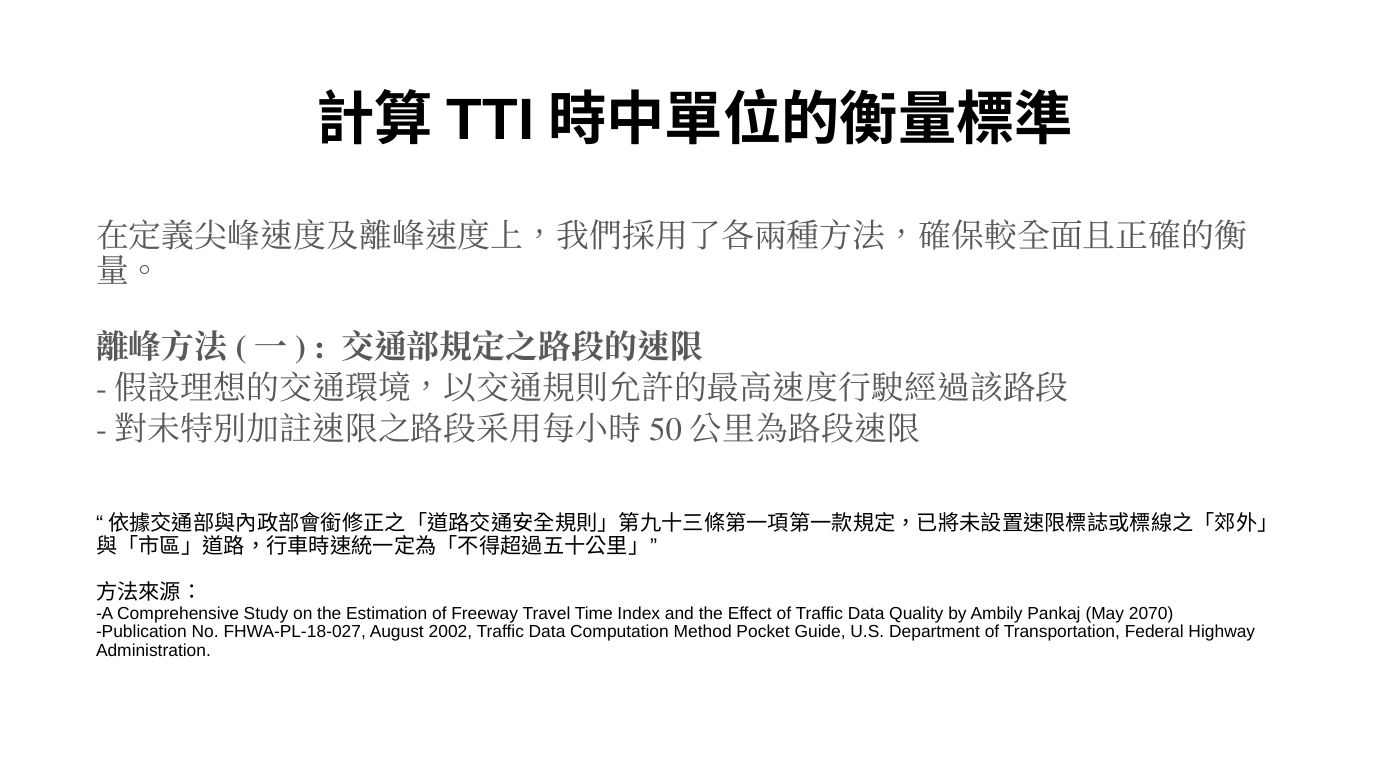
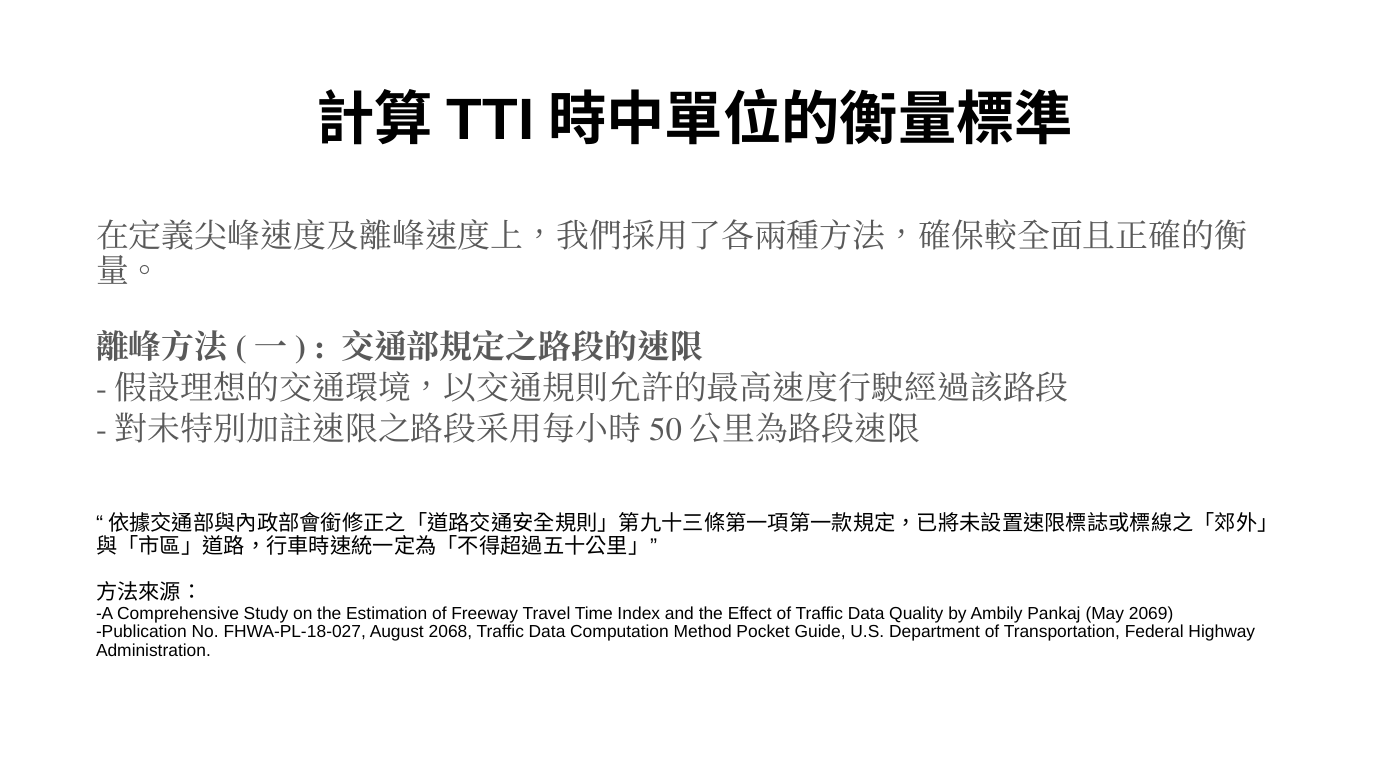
2070: 2070 -> 2069 (1151, 613)
2002: 2002 -> 2068 (450, 632)
